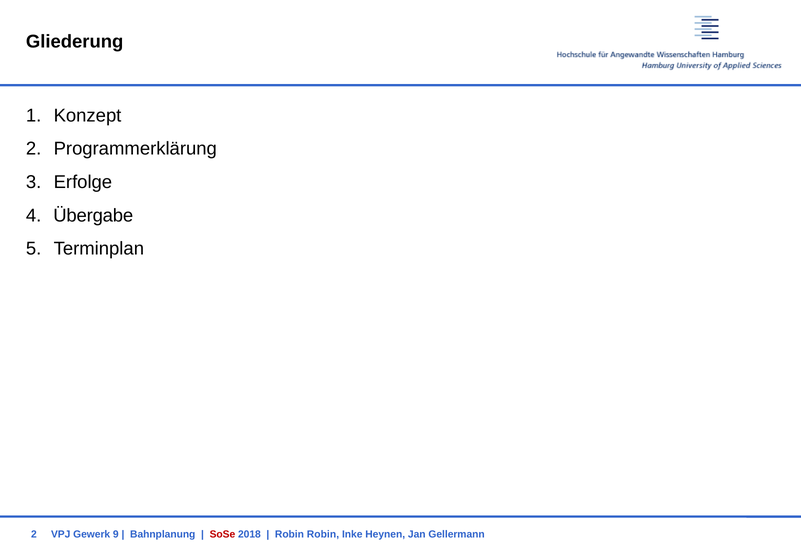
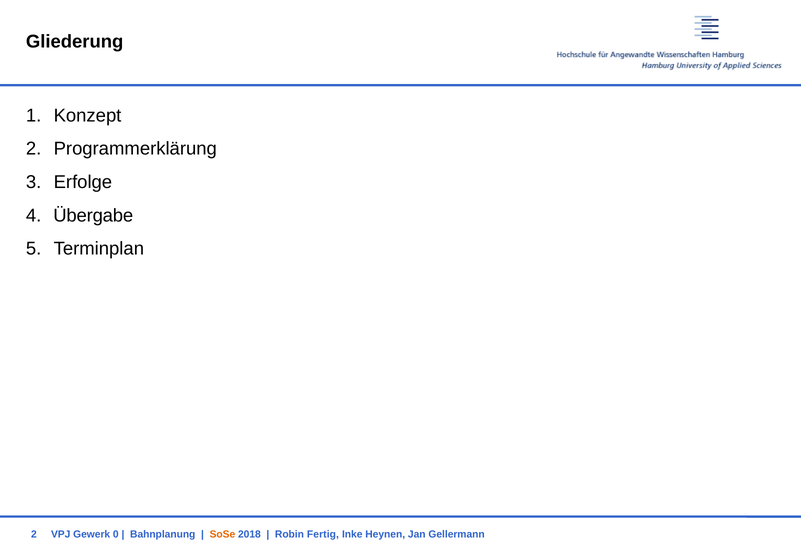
9: 9 -> 0 (116, 534)
SoSe colour: red -> orange (222, 534)
Robin Robin: Robin -> Fertig (323, 534)
